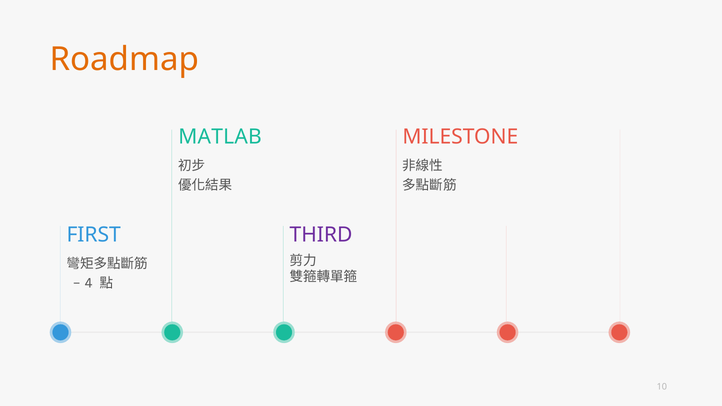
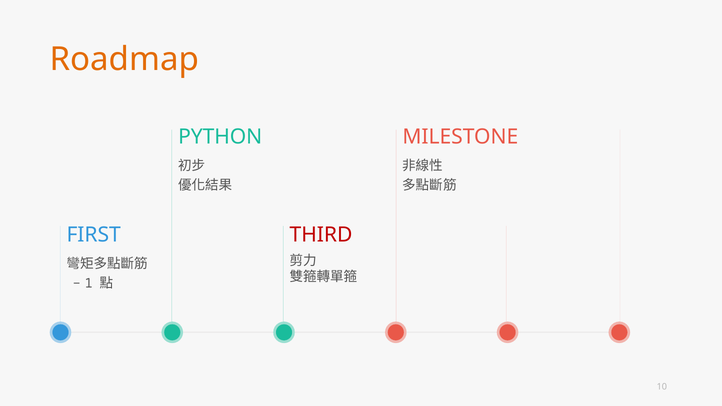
MATLAB: MATLAB -> PYTHON (220, 137)
THIRD colour: purple -> red (321, 235)
4: 4 -> 1 (89, 284)
